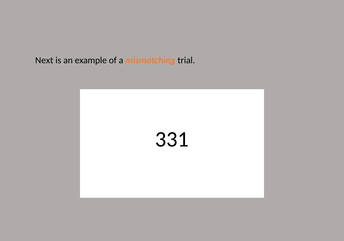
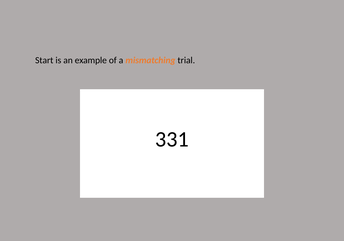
Next: Next -> Start (44, 60)
